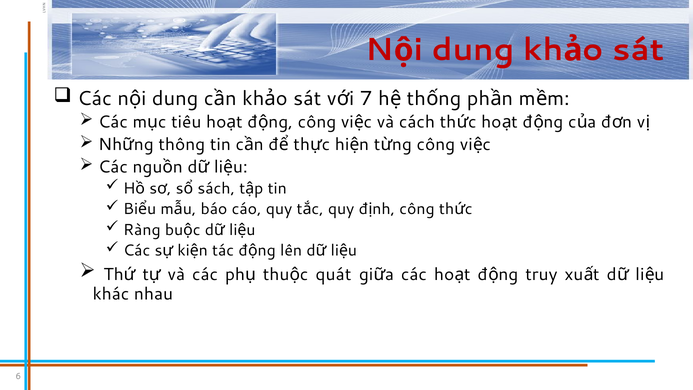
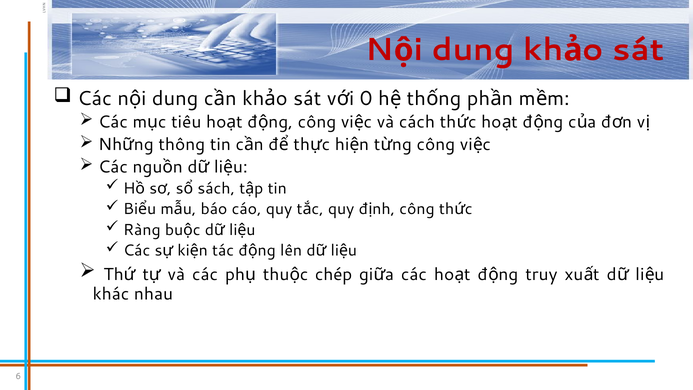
7: 7 -> 0 (366, 98)
quát: quát -> chép (334, 274)
